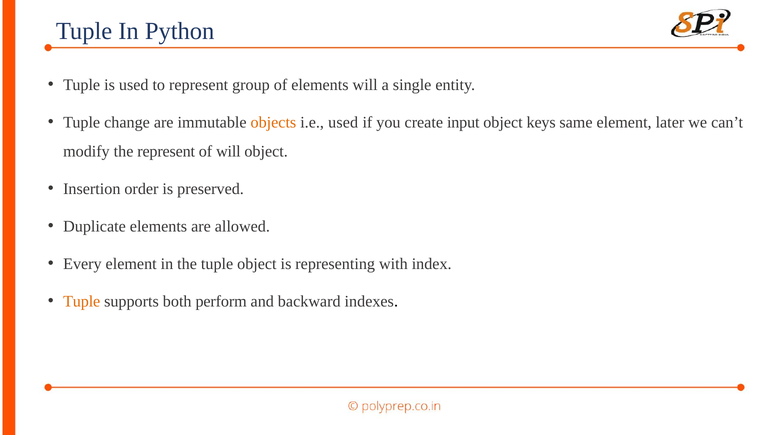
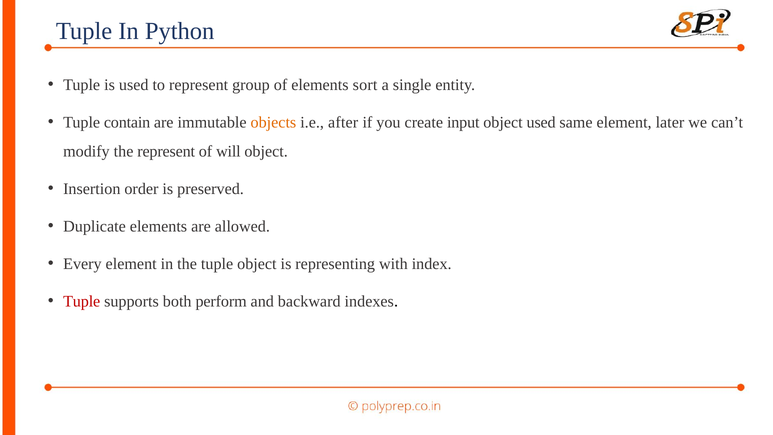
elements will: will -> sort (365, 85)
change: change -> contain (127, 122)
i.e used: used -> after (343, 122)
object keys: keys -> used (541, 122)
Tuple colour: orange -> red (82, 301)
